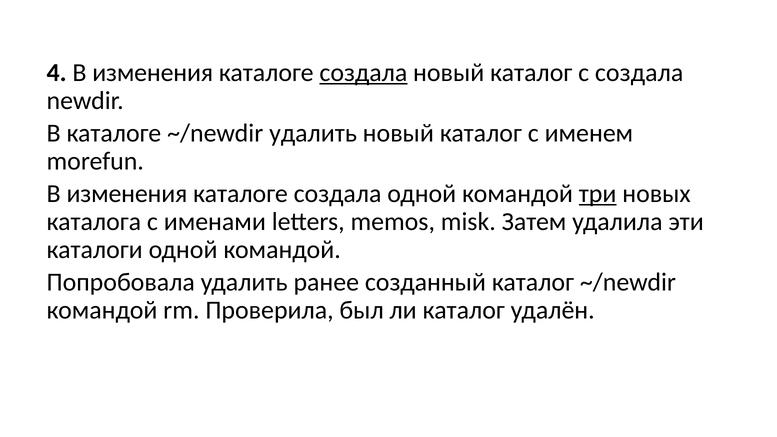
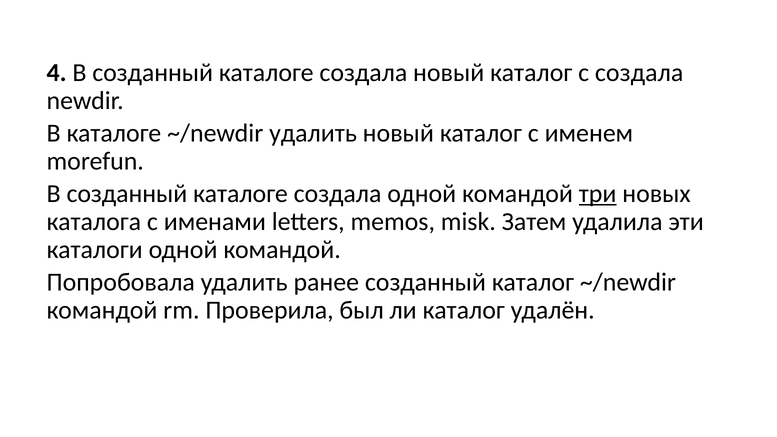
4 В изменения: изменения -> созданный (153, 73)
создала underline: present -> none (363, 73)
изменения: изменения -> созданный (127, 194)
